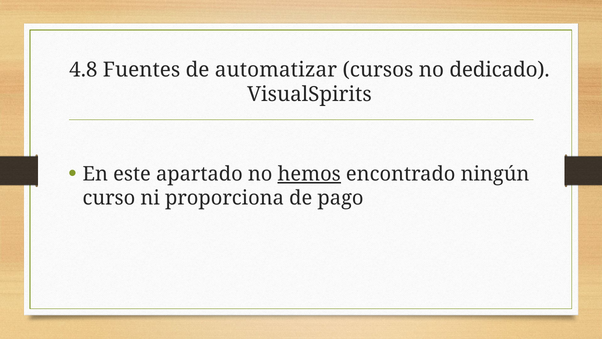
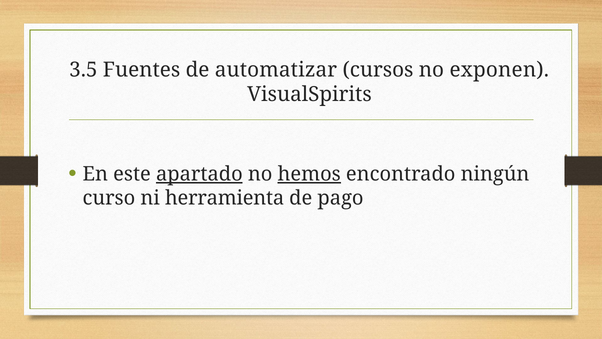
4.8: 4.8 -> 3.5 (83, 70)
dedicado: dedicado -> exponen (499, 70)
apartado underline: none -> present (199, 174)
proporciona: proporciona -> herramienta (225, 198)
